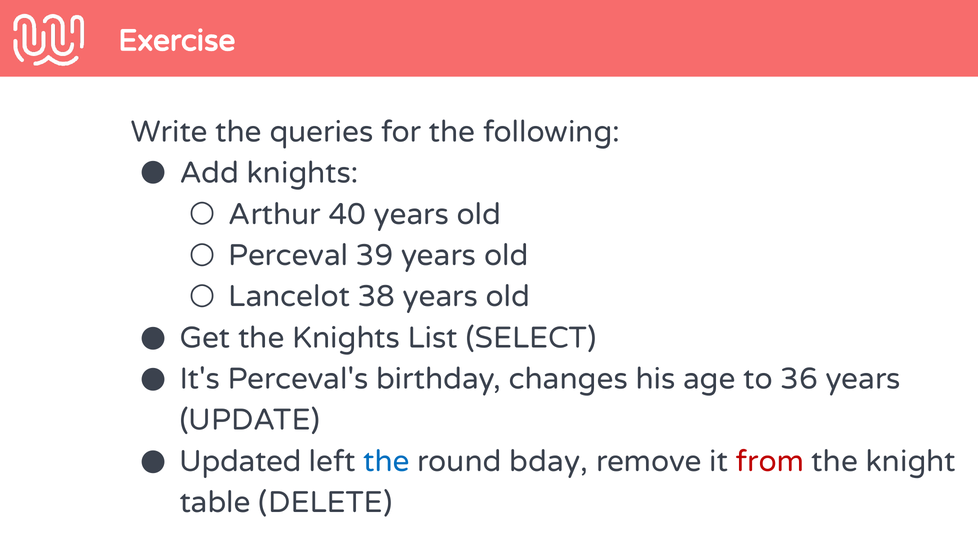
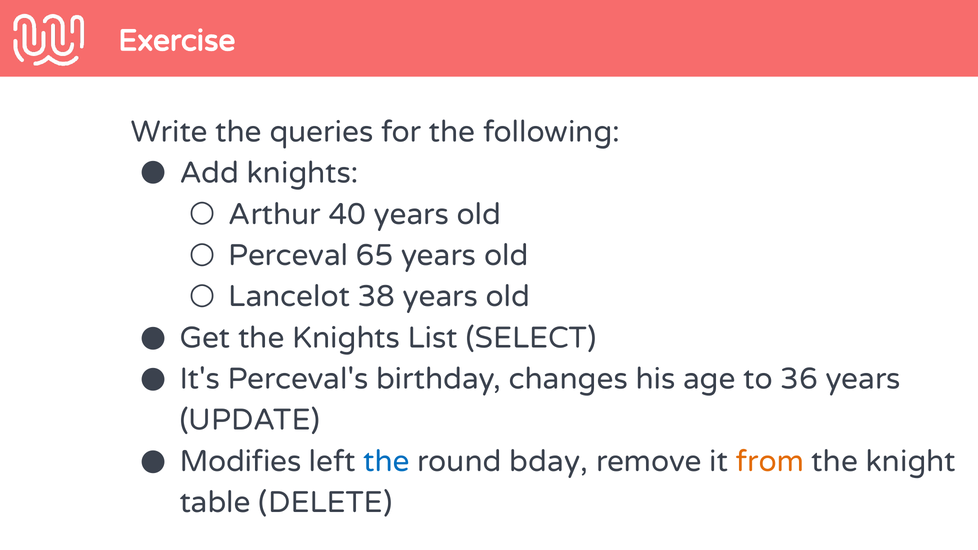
39: 39 -> 65 (375, 255)
Updated: Updated -> Modifies (240, 461)
from colour: red -> orange (770, 461)
